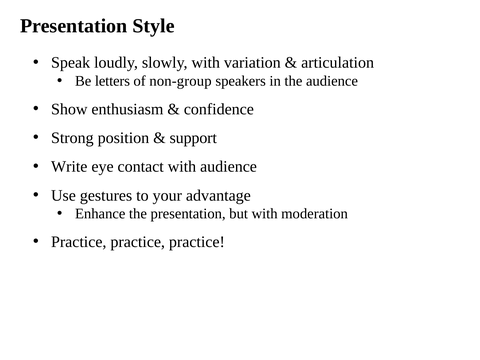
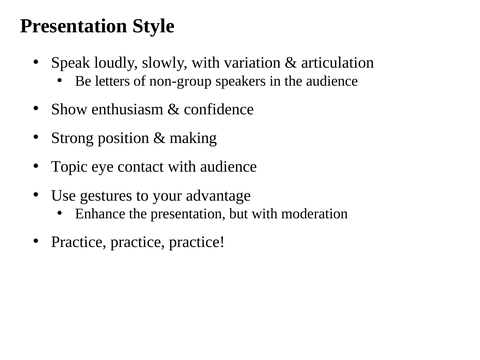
support: support -> making (193, 138)
Write: Write -> Topic (69, 167)
